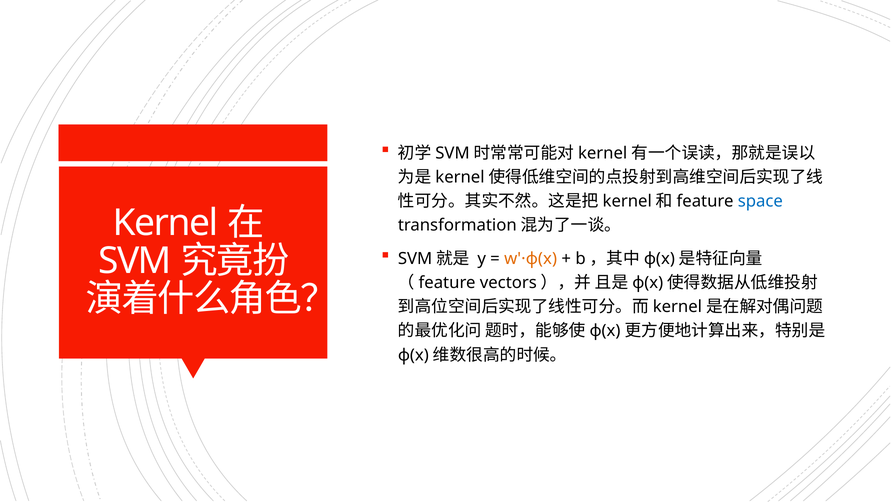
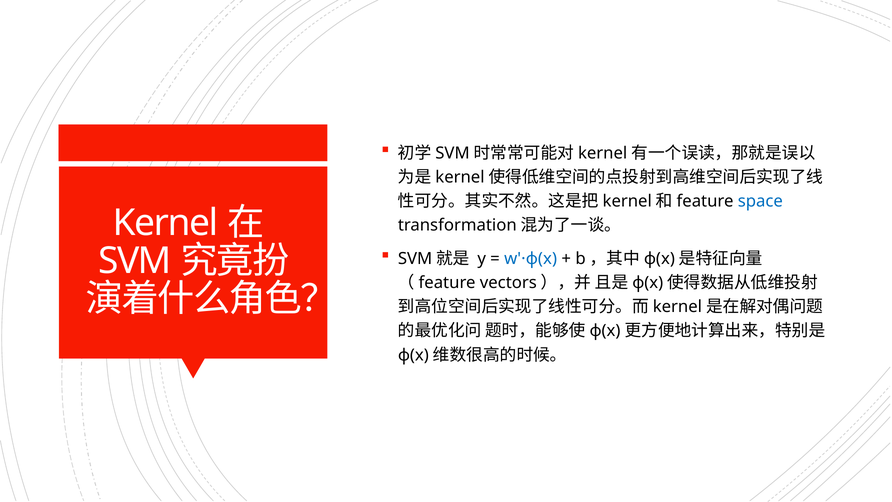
w'·φ(x colour: orange -> blue (531, 259)
